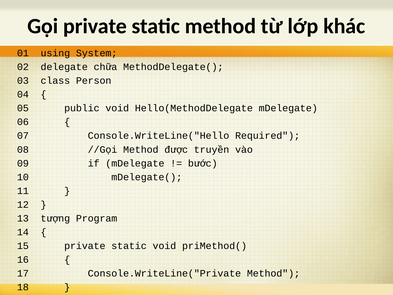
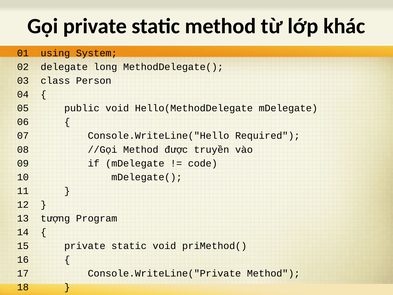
chữa: chữa -> long (105, 67)
bước: bước -> code (203, 163)
